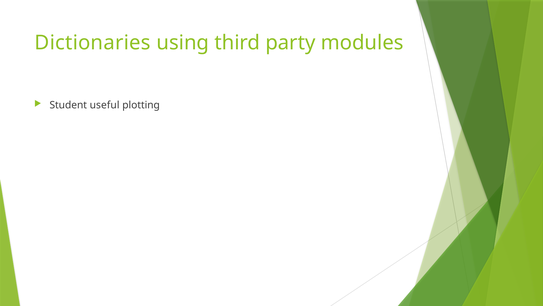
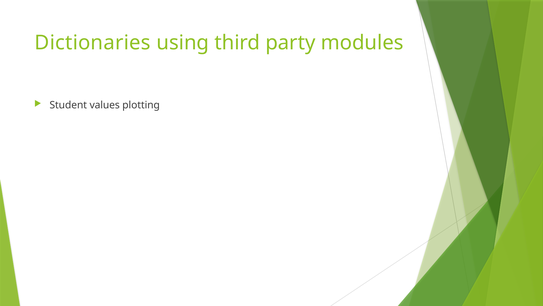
useful: useful -> values (105, 105)
